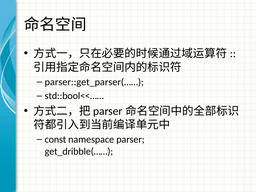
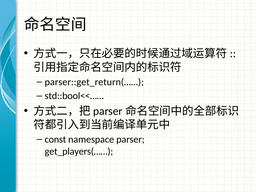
parser::get_parser(……: parser::get_parser(…… -> parser::get_return(…… (94, 82)
get_dribble(……: get_dribble(…… -> get_players(…… (79, 151)
